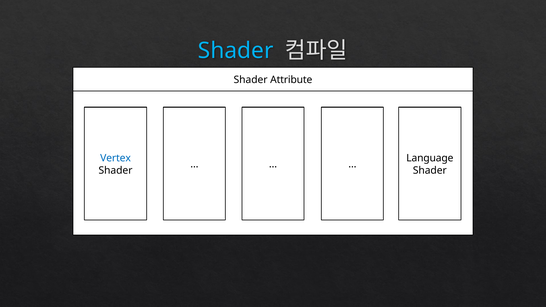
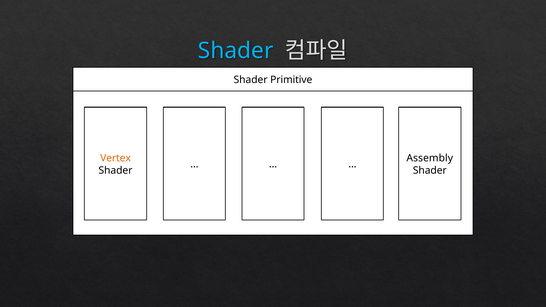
Attribute: Attribute -> Primitive (291, 80)
Vertex colour: blue -> orange (116, 158)
Language: Language -> Assembly (430, 158)
